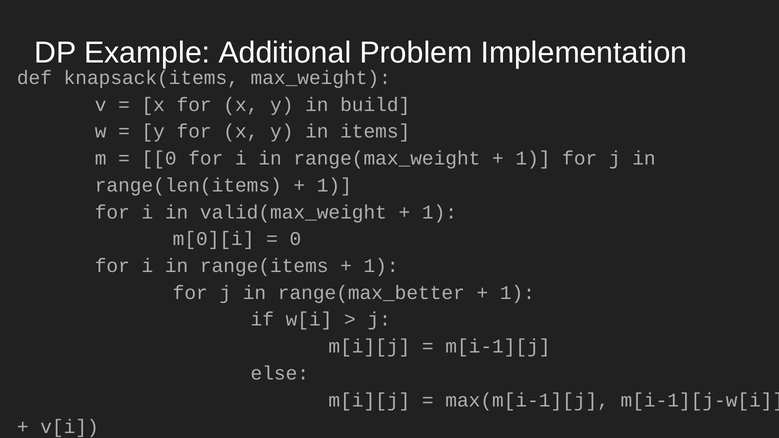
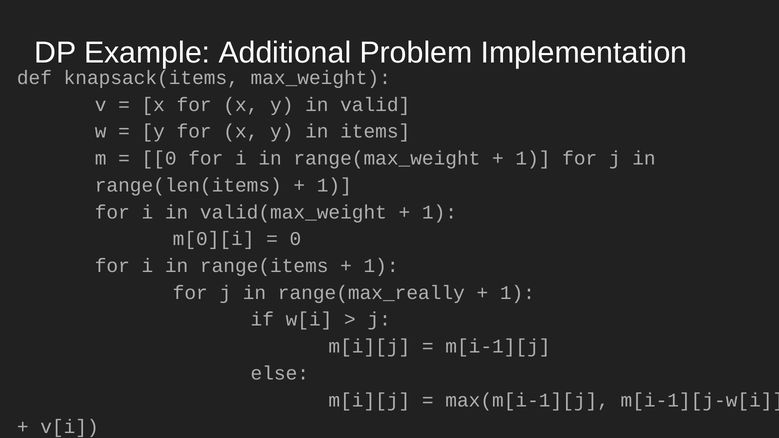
build: build -> valid (375, 105)
range(max_better: range(max_better -> range(max_really (371, 293)
